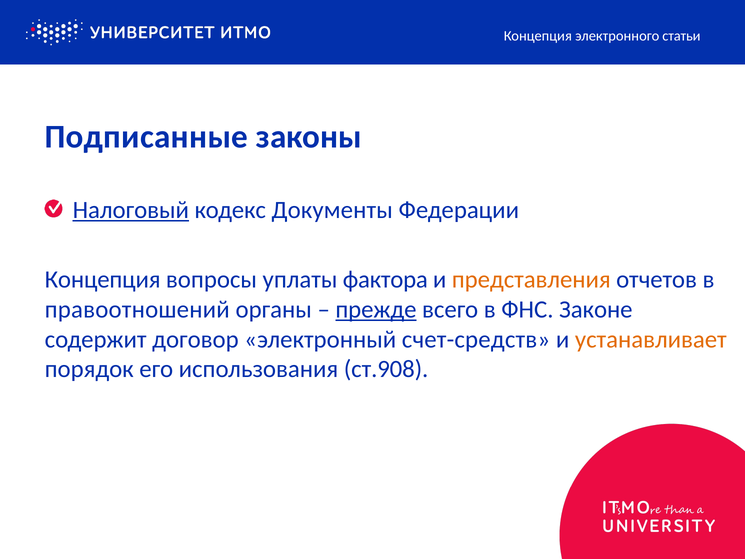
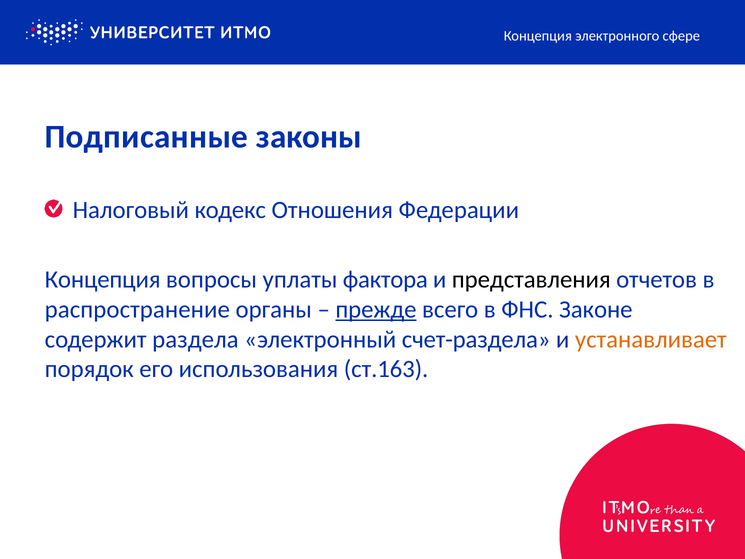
статьи: статьи -> сфере (681, 36)
Налоговый underline: present -> none (131, 210)
Документы: Документы -> Отношения (332, 210)
представления colour: orange -> black (531, 280)
правоотношений: правоотношений -> распространение (137, 309)
договор: договор -> раздела (195, 339)
счет-средств: счет-средств -> счет-раздела (476, 339)
ст.908: ст.908 -> ст.163 (386, 369)
